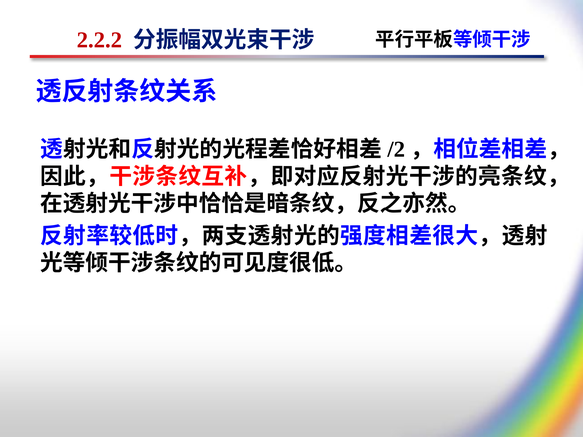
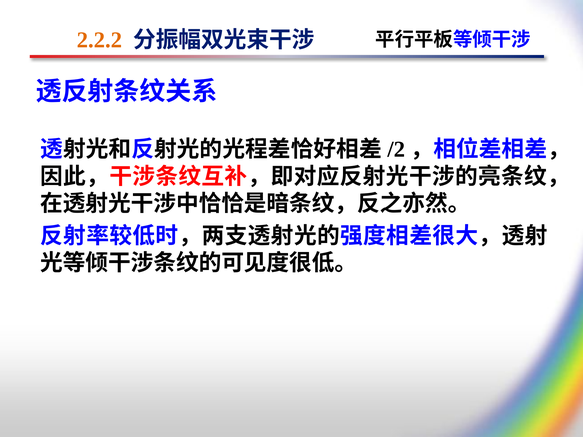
2.2.2 colour: red -> orange (100, 40)
